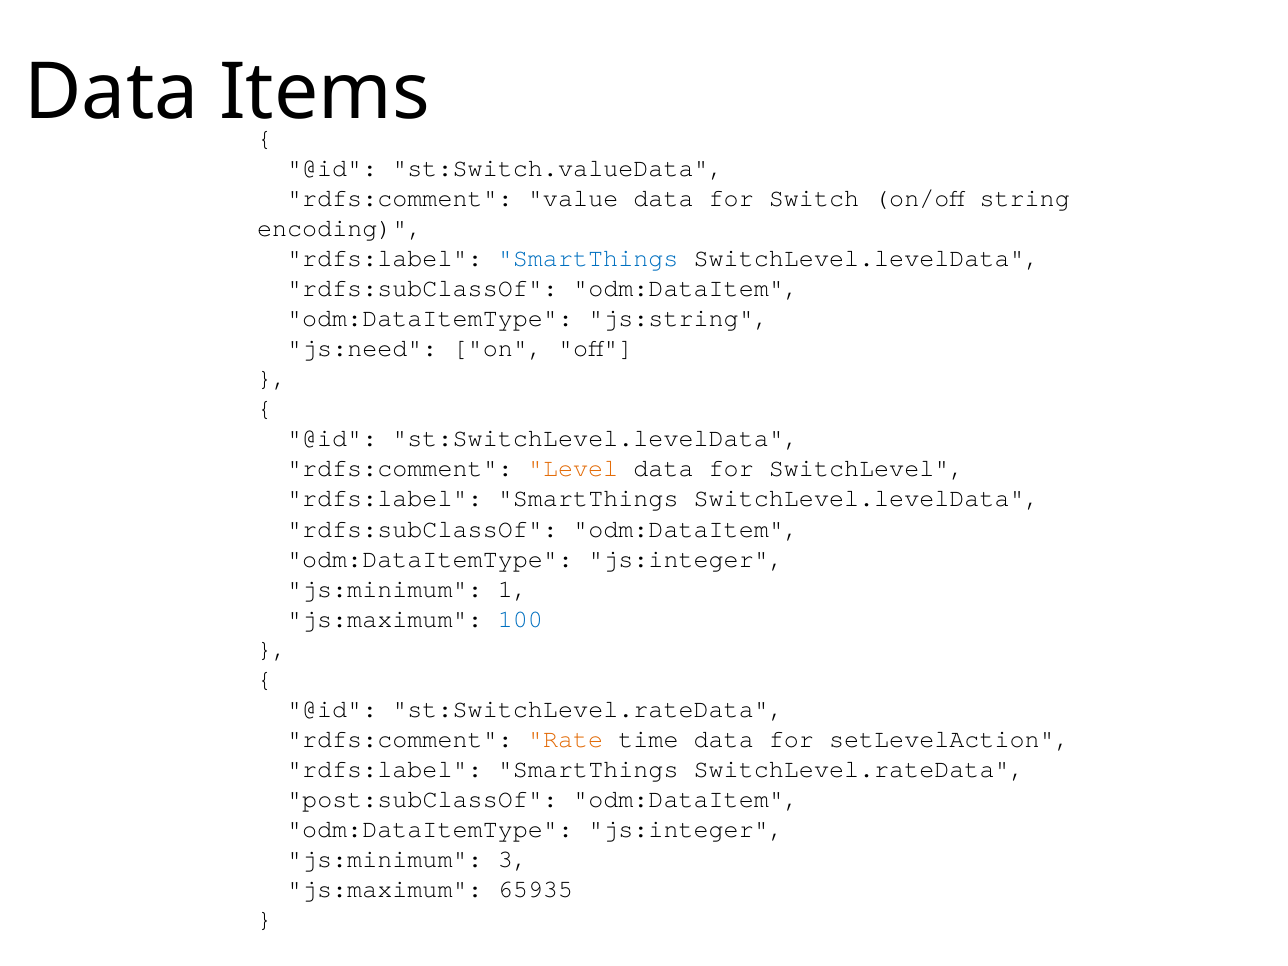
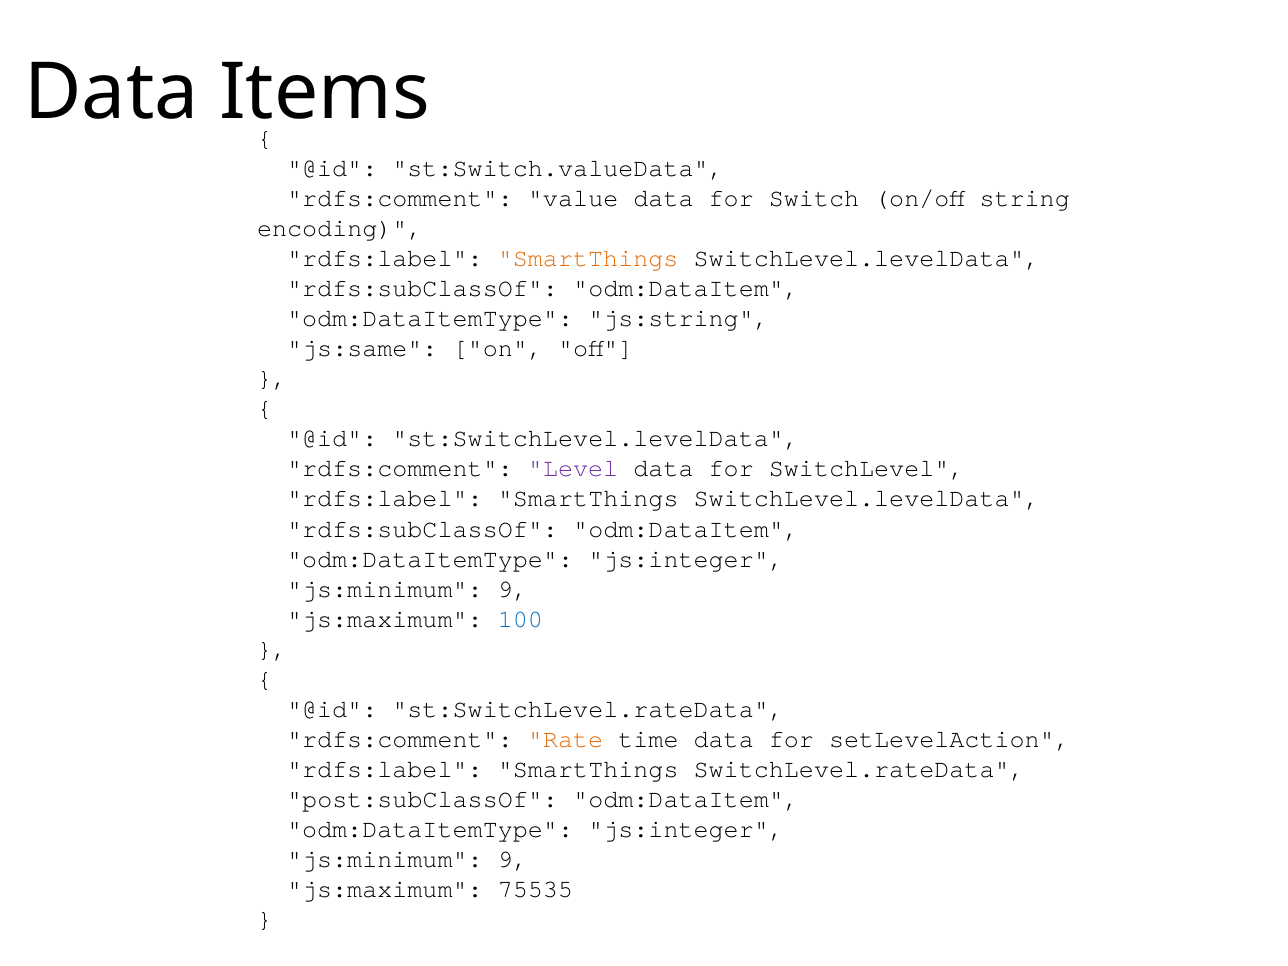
SmartThings colour: blue -> orange (588, 258)
js:need: js:need -> js:same (362, 348)
Level colour: orange -> purple (573, 469)
1: 1 -> 9 (513, 589)
3: 3 -> 9 (513, 860)
65935: 65935 -> 75535 (535, 890)
